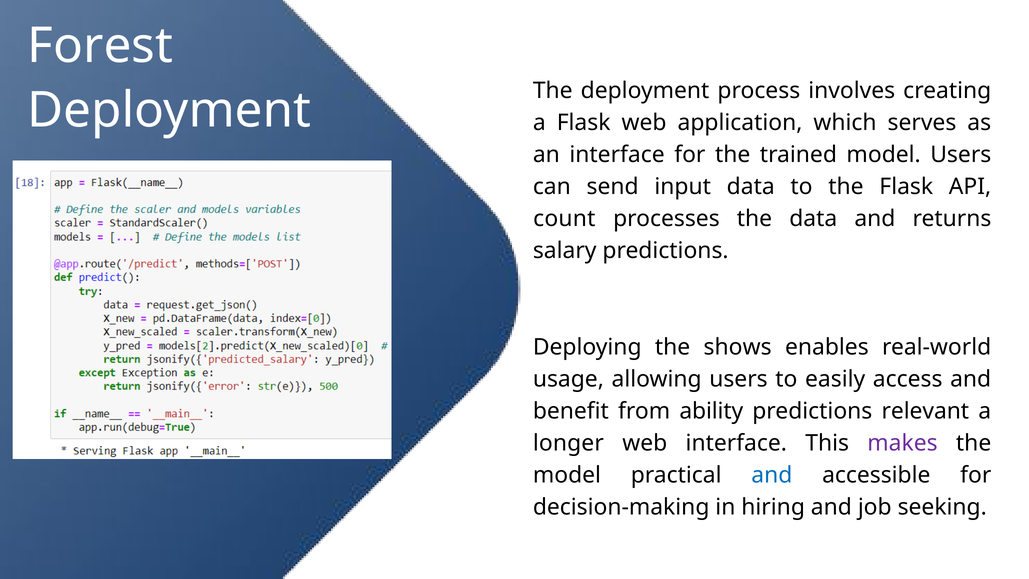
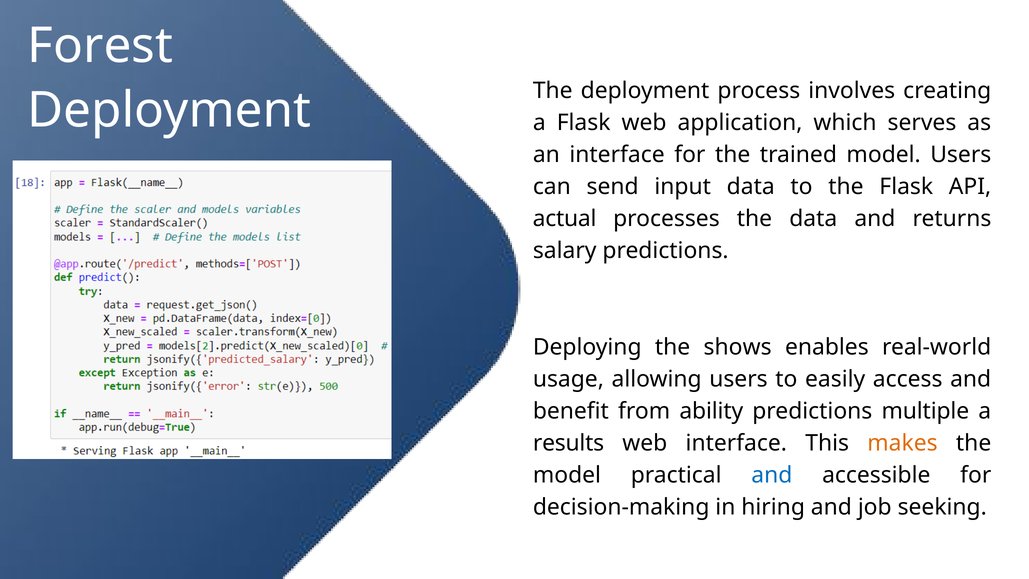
count: count -> actual (565, 219)
relevant: relevant -> multiple (925, 411)
longer: longer -> results (569, 443)
makes colour: purple -> orange (902, 443)
